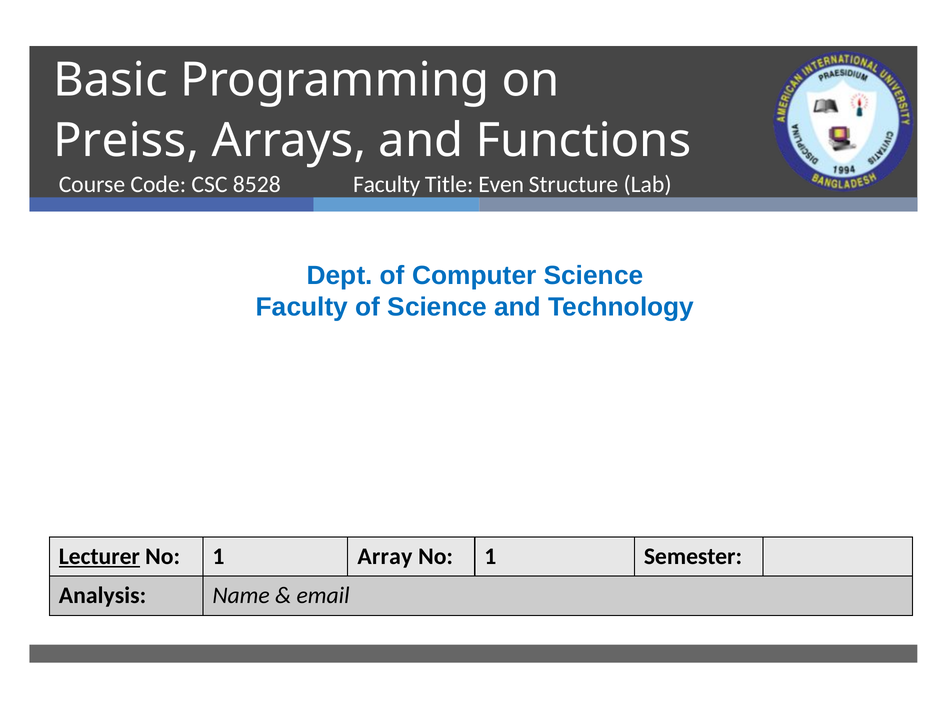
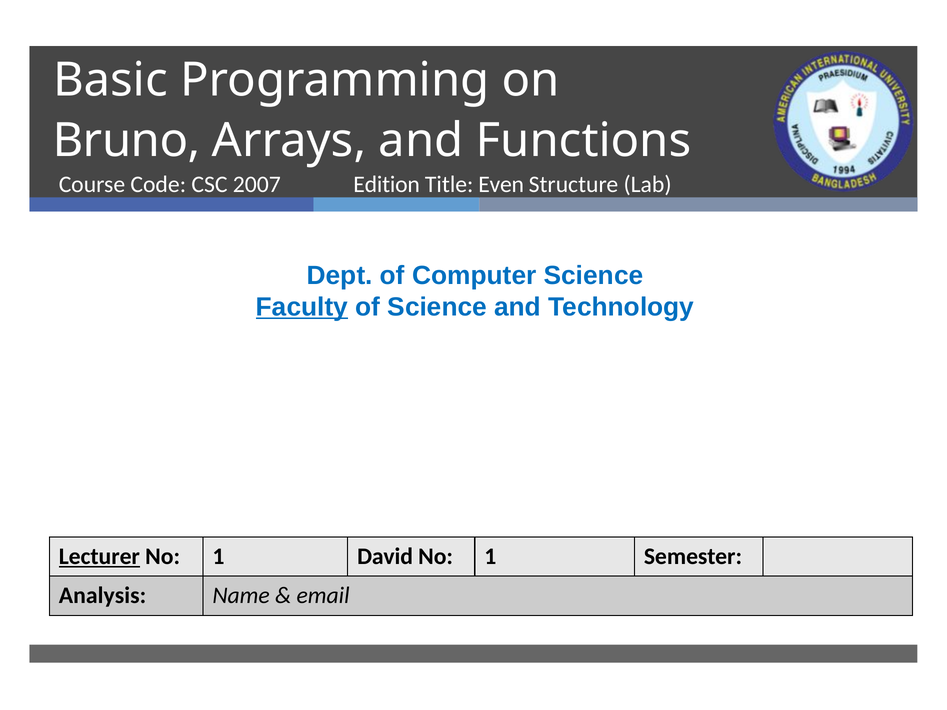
Preiss: Preiss -> Bruno (127, 141)
8528: 8528 -> 2007 (257, 184)
Faculty: Faculty -> Edition (387, 185)
Faculty underline: none -> present (302, 307)
Array: Array -> David (385, 557)
